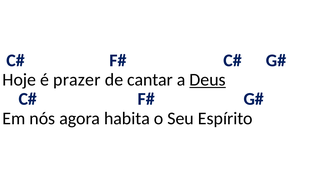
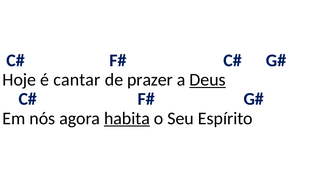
prazer: prazer -> cantar (77, 80)
cantar: cantar -> prazer (150, 80)
habita underline: none -> present (127, 118)
